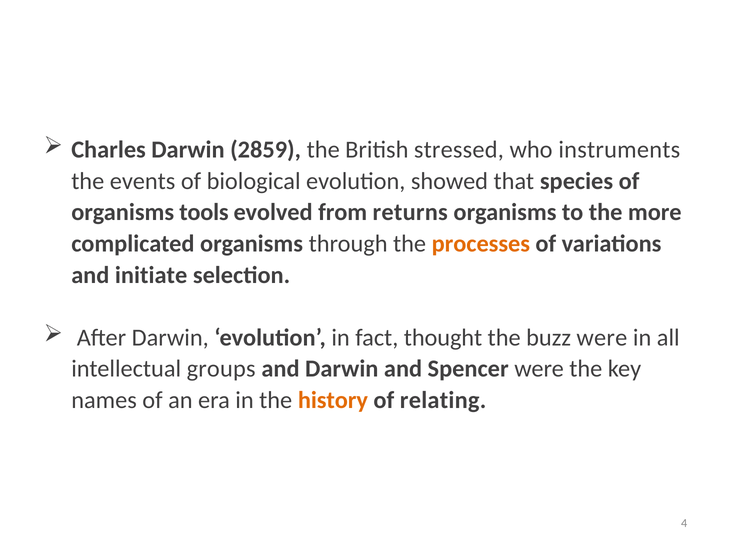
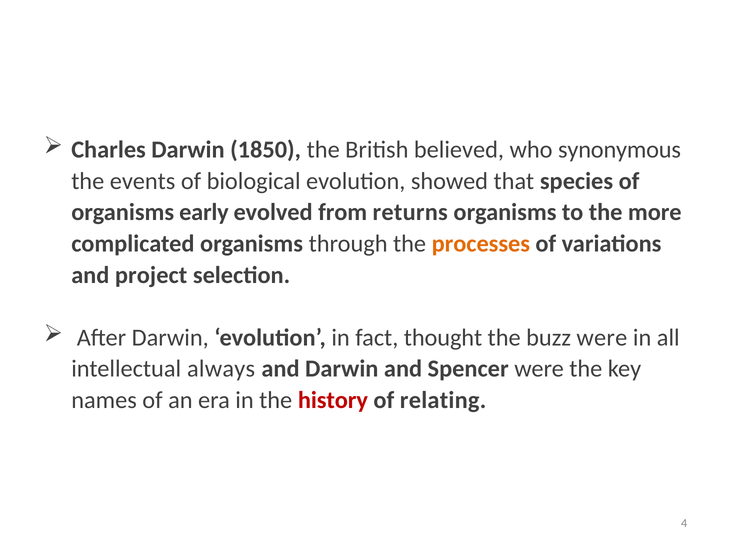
2859: 2859 -> 1850 (266, 150)
stressed: stressed -> believed (459, 150)
instruments: instruments -> synonymous (620, 150)
tools: tools -> early (204, 213)
initiate: initiate -> project (151, 275)
groups: groups -> always (221, 369)
history colour: orange -> red (333, 400)
